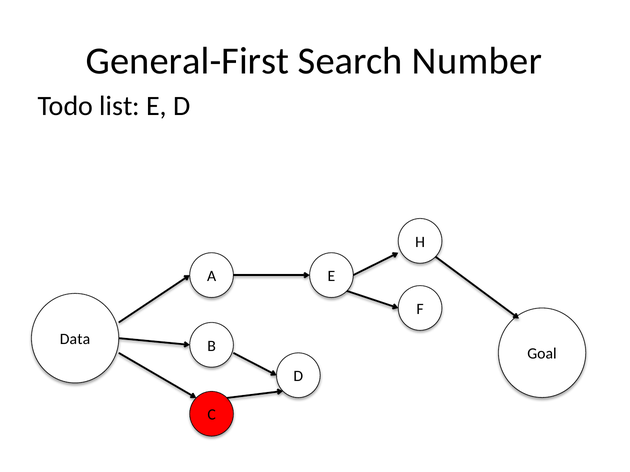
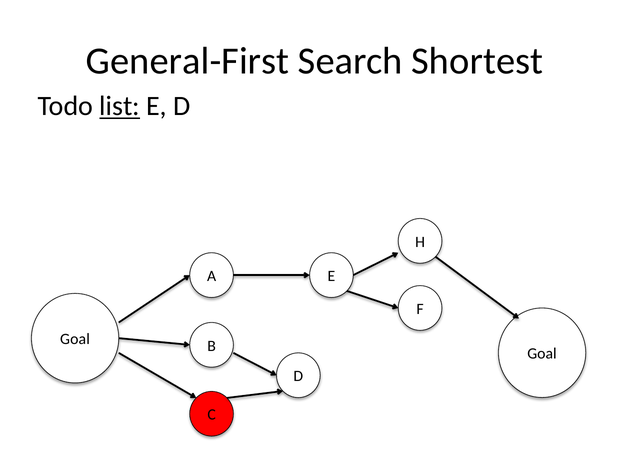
Number: Number -> Shortest (477, 61)
list underline: none -> present (120, 106)
Data: Data -> Goal (75, 340)
